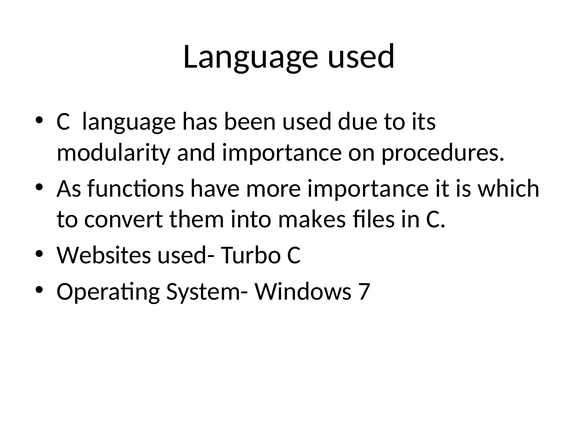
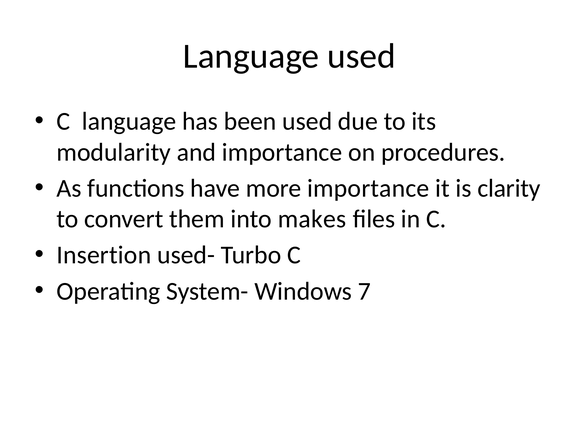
which: which -> clarity (509, 188)
Websites: Websites -> Insertion (104, 255)
